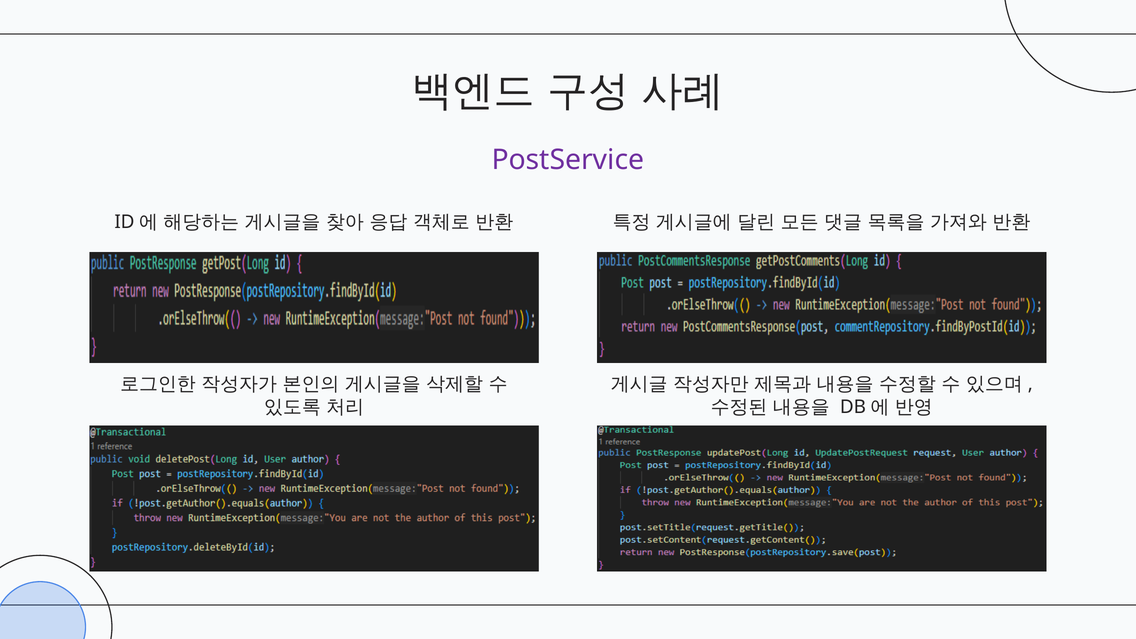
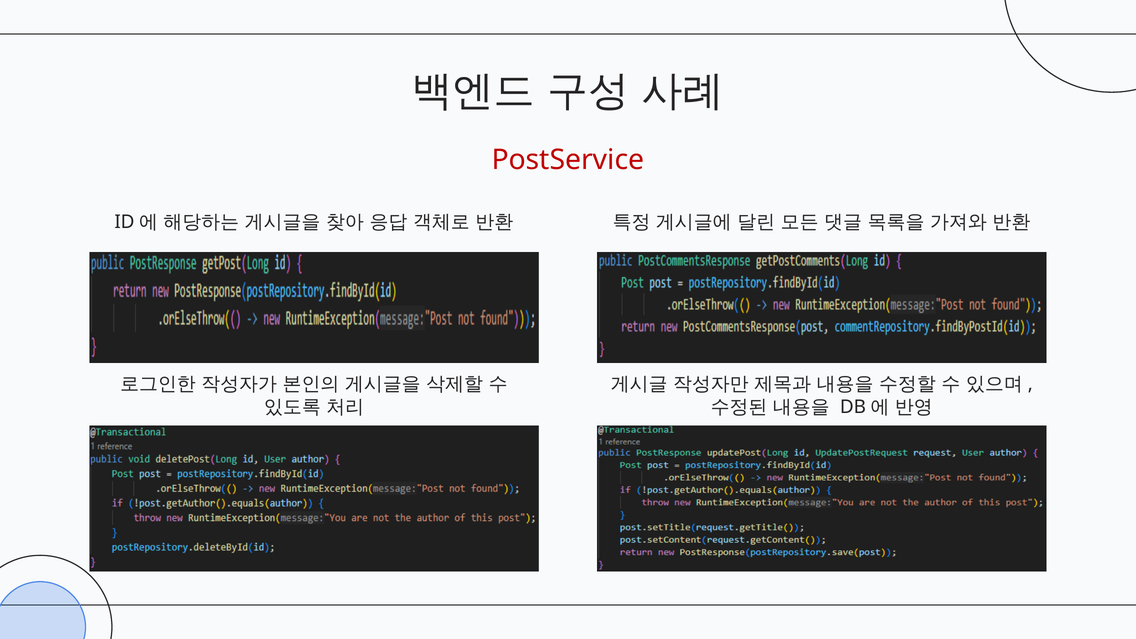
PostService colour: purple -> red (568, 160)
